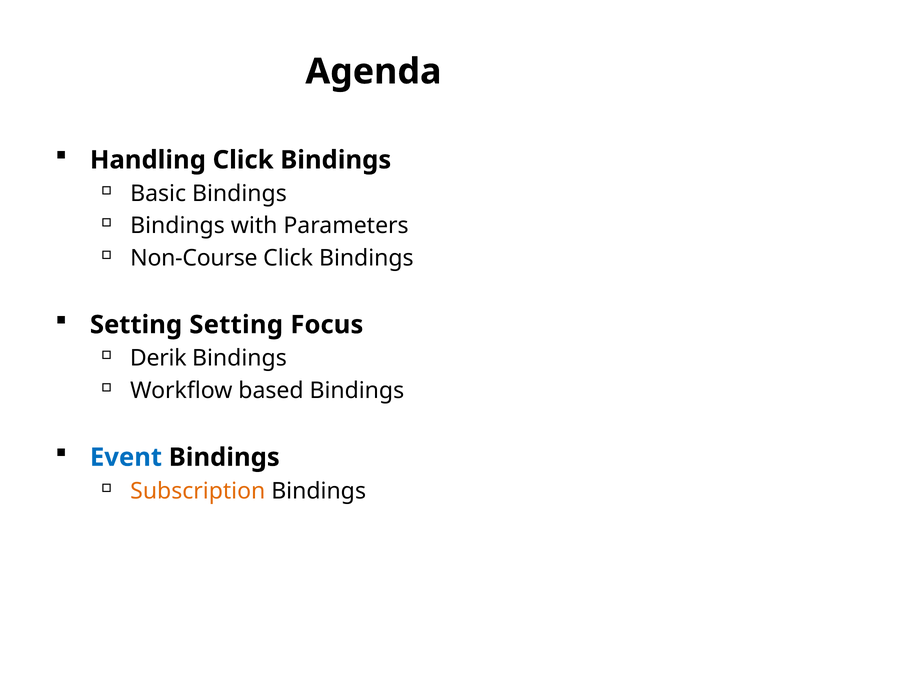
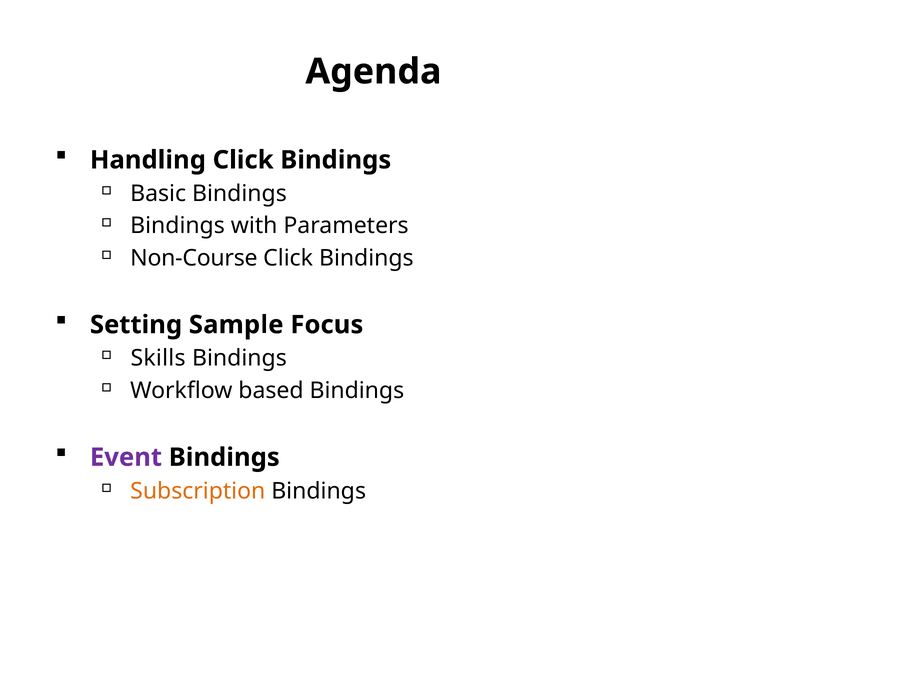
Setting Setting: Setting -> Sample (236, 325)
Derik: Derik -> Skills (158, 359)
Event colour: blue -> purple (126, 458)
